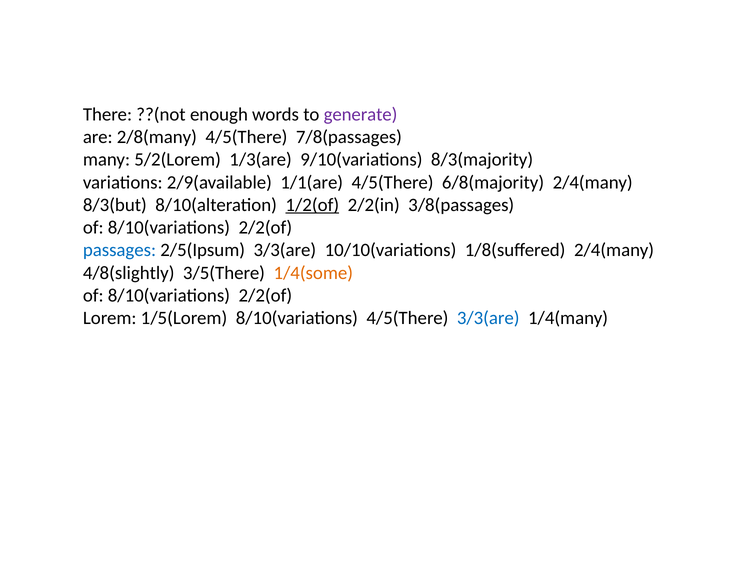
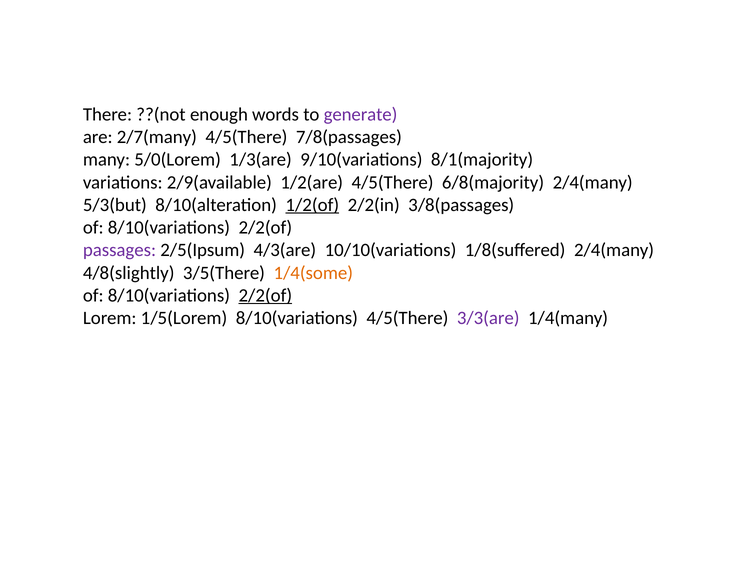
2/8(many: 2/8(many -> 2/7(many (157, 137)
5/2(Lorem: 5/2(Lorem -> 5/0(Lorem (178, 160)
8/3(majority: 8/3(majority -> 8/1(majority (482, 160)
1/1(are: 1/1(are -> 1/2(are (312, 182)
8/3(but: 8/3(but -> 5/3(but (115, 205)
passages colour: blue -> purple (119, 250)
2/5(Ipsum 3/3(are: 3/3(are -> 4/3(are (285, 250)
2/2(of underline: none -> present (265, 296)
3/3(are colour: blue -> purple (488, 318)
